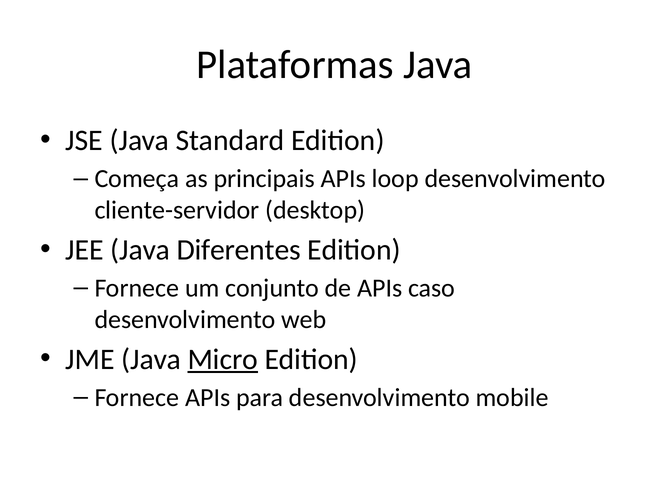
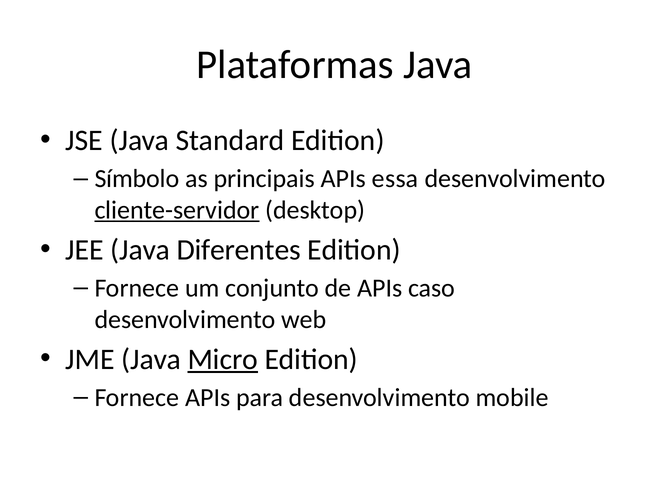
Começa: Começa -> Símbolo (137, 179)
loop: loop -> essa (395, 179)
cliente-servidor underline: none -> present (177, 210)
